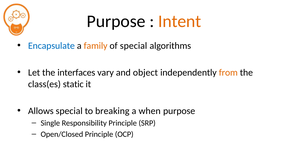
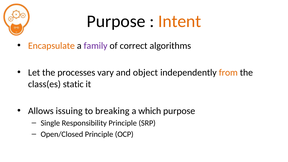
Encapsulate colour: blue -> orange (51, 46)
family colour: orange -> purple (96, 46)
of special: special -> correct (134, 46)
interfaces: interfaces -> processes (76, 73)
Allows special: special -> issuing (69, 111)
when: when -> which (150, 111)
